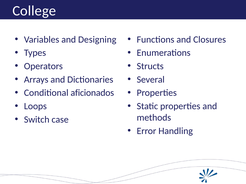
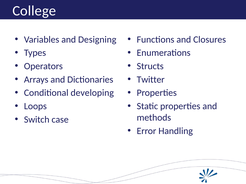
Several: Several -> Twitter (151, 80)
aficionados: aficionados -> developing (92, 93)
